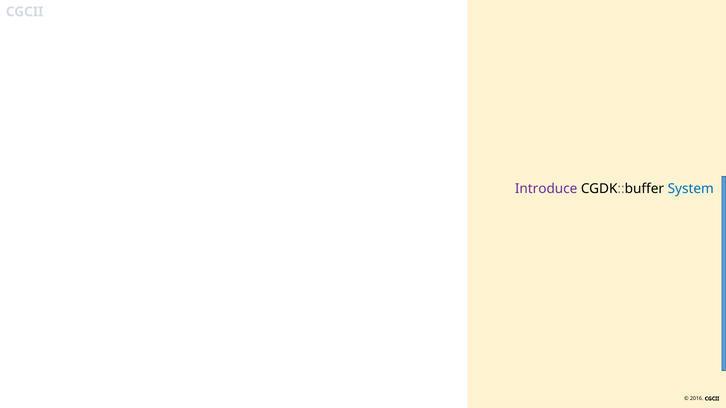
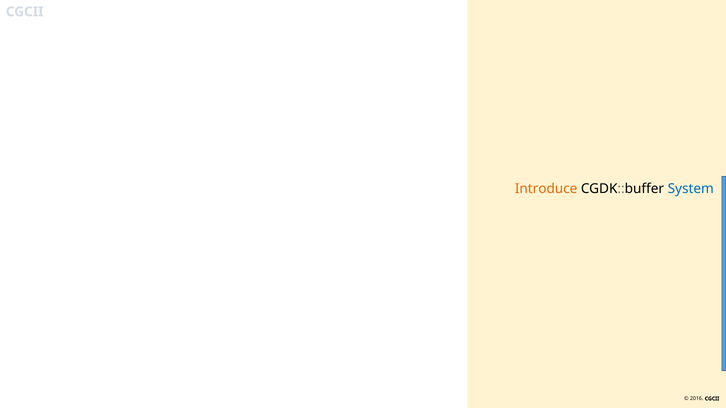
Introduce colour: purple -> orange (546, 189)
